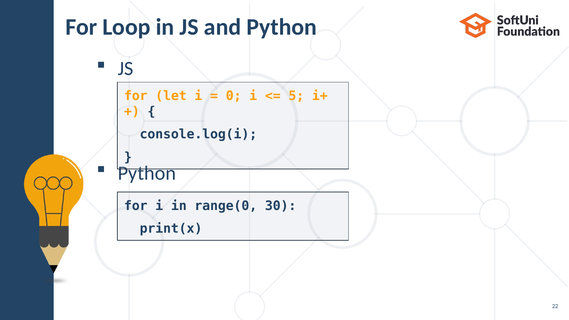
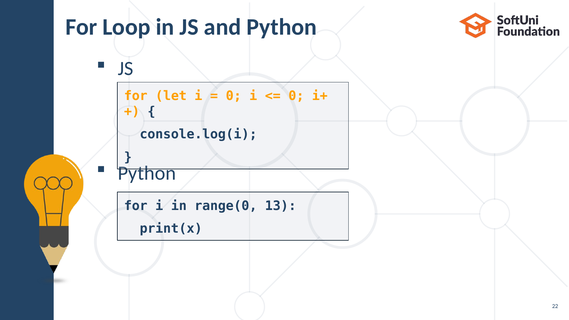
5: 5 -> 0 (296, 96)
30: 30 -> 13 (281, 206)
